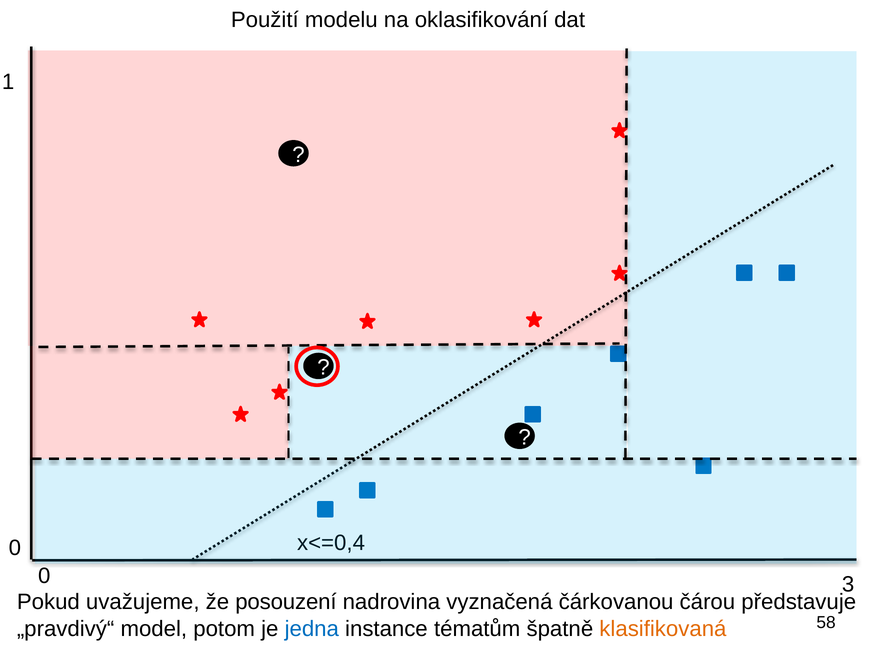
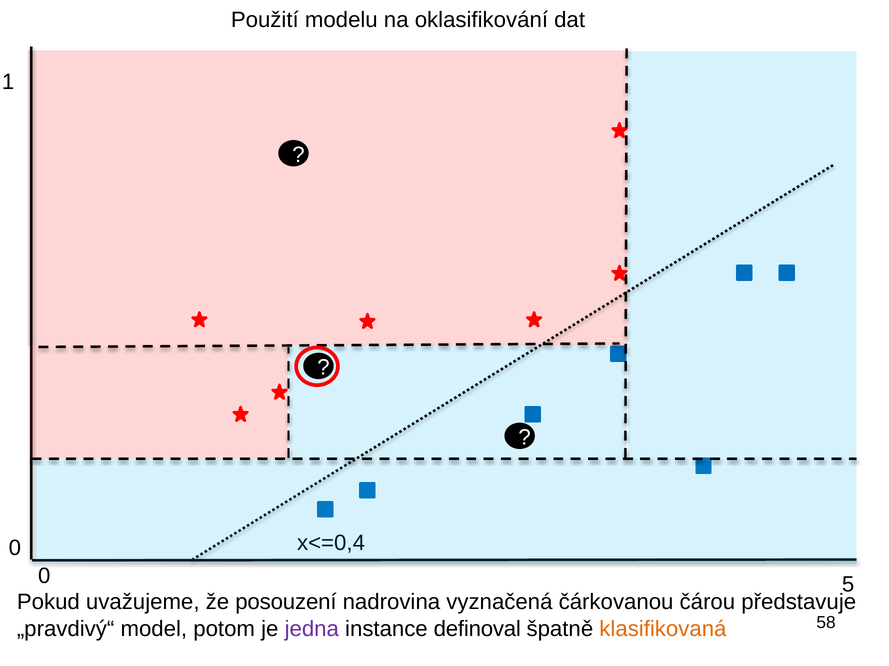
3: 3 -> 5 (848, 585)
jedna colour: blue -> purple (312, 629)
tématům: tématům -> definoval (477, 629)
